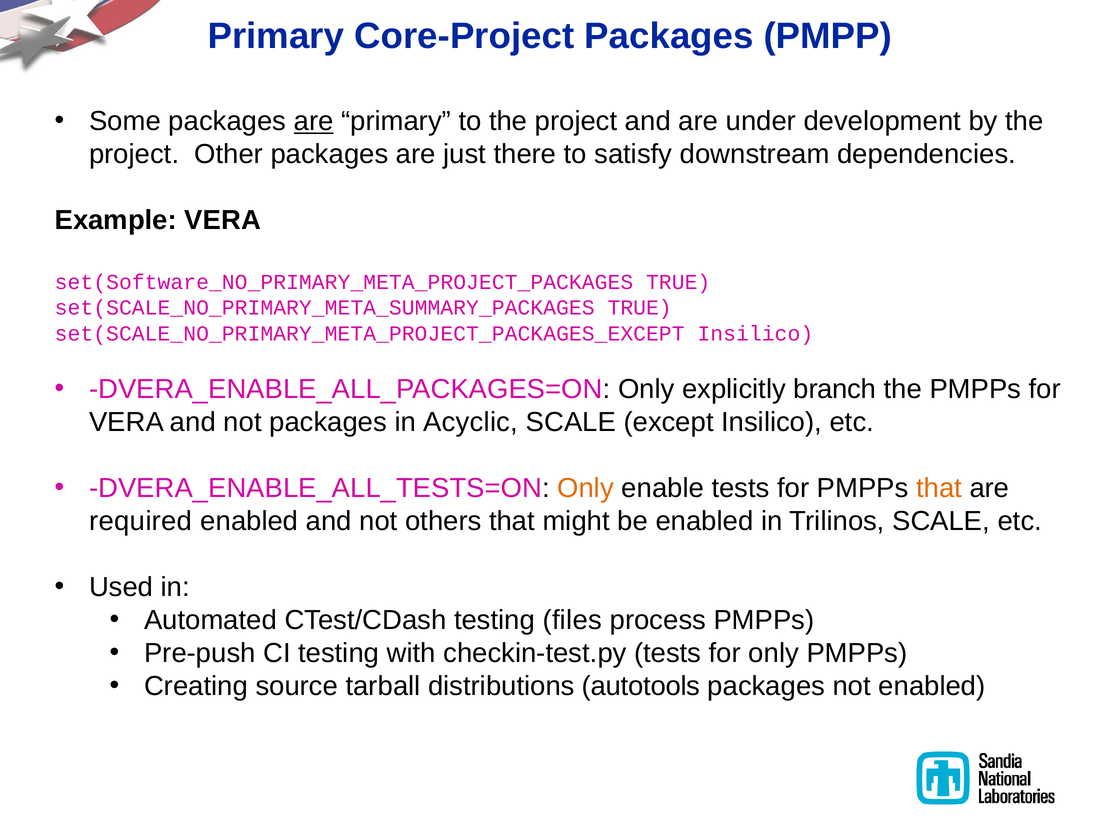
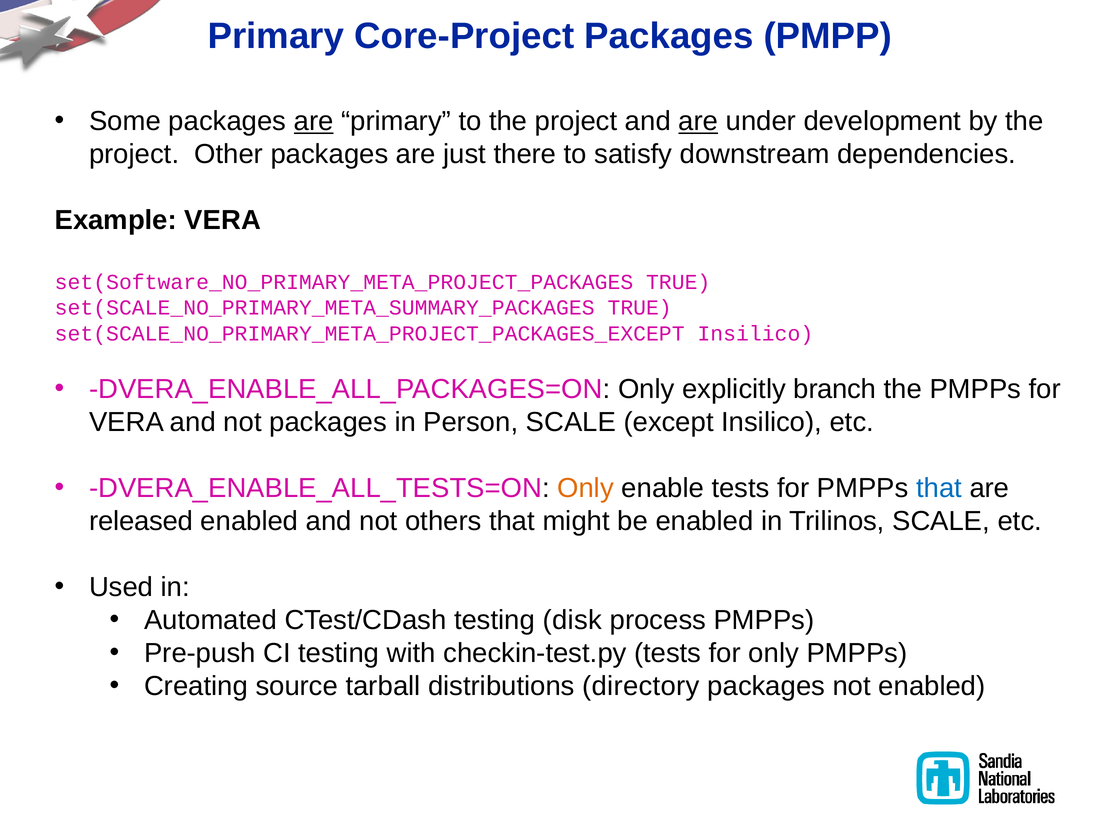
are underline: none -> present (698, 121)
Acyclic: Acyclic -> Person (471, 422)
that colour: orange -> blue (939, 488)
required: required -> released (141, 521)
files: files -> disk (572, 620)
autotools: autotools -> directory (641, 686)
